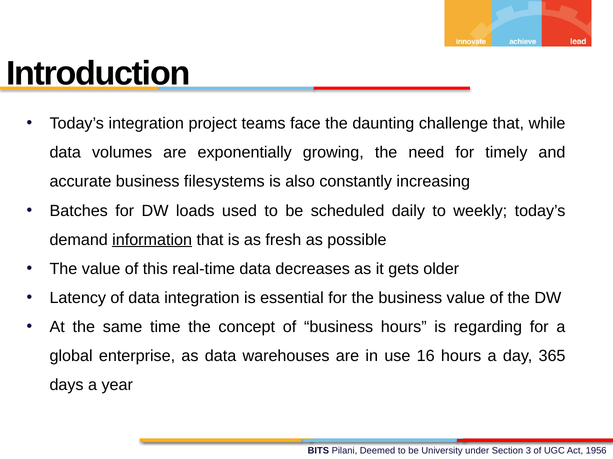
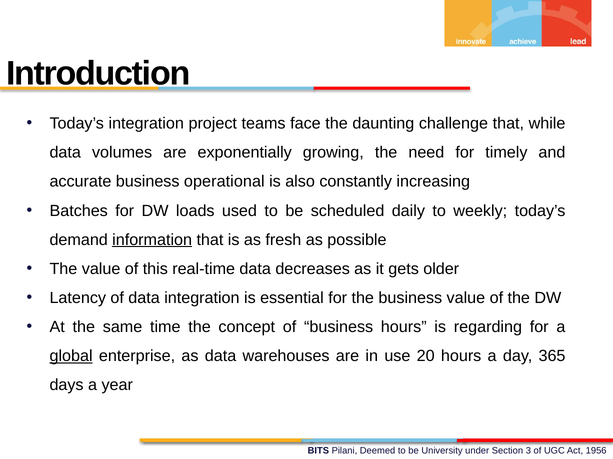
filesystems: filesystems -> operational (224, 182)
global underline: none -> present (71, 357)
16: 16 -> 20 (426, 357)
